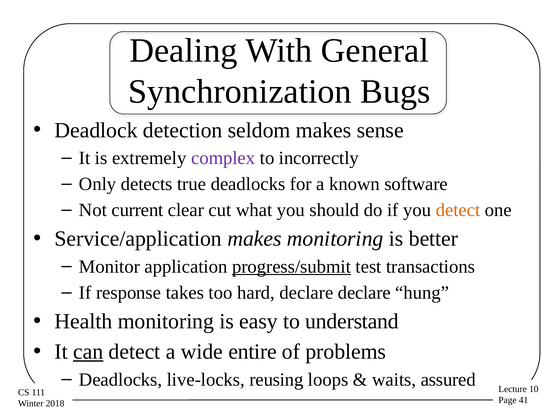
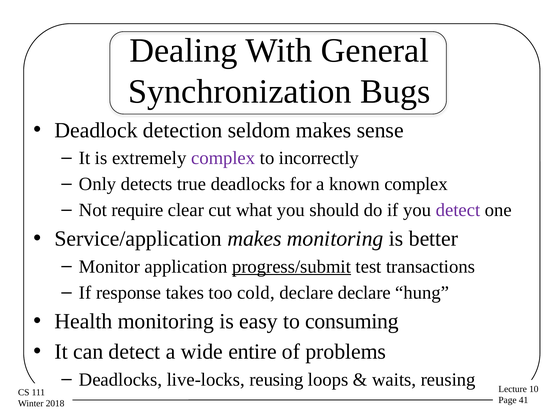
known software: software -> complex (416, 184)
current: current -> require (137, 210)
detect colour: orange -> purple (458, 210)
hard: hard -> cold (256, 293)
understand: understand -> consuming (352, 322)
can underline: present -> none (88, 352)
waits assured: assured -> reusing (448, 380)
